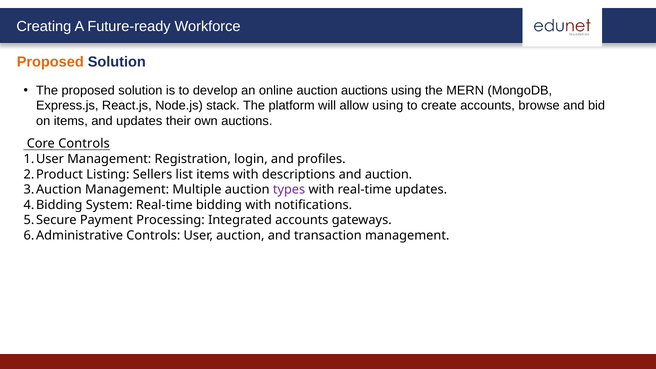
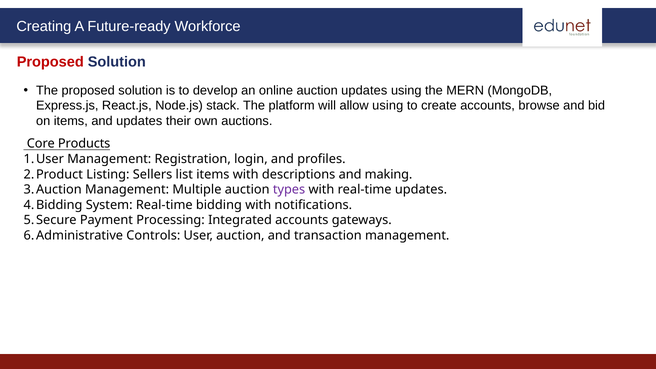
Proposed colour: orange -> red (50, 62)
auction auctions: auctions -> updates (364, 90)
Core Controls: Controls -> Products (84, 144)
and auction: auction -> making (389, 174)
